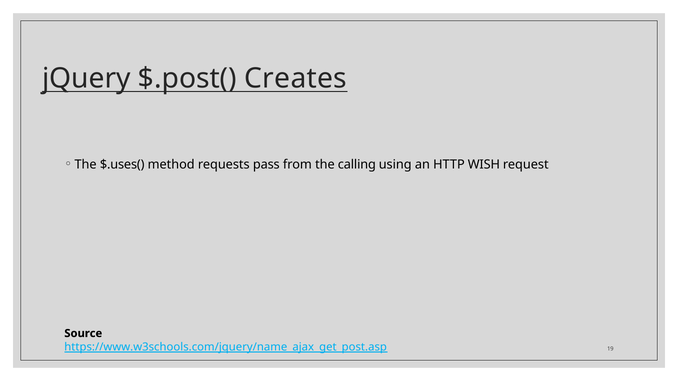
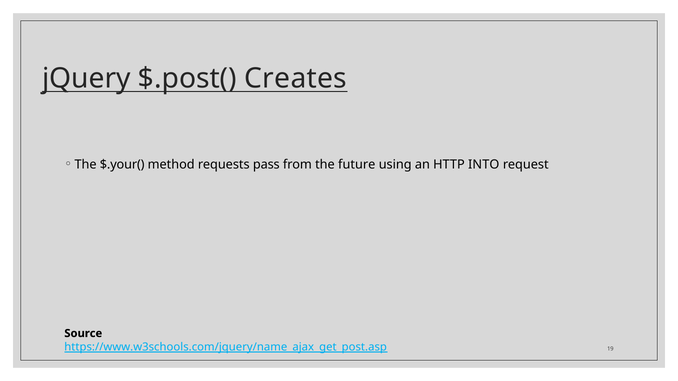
$.uses(: $.uses( -> $.your( (122, 165)
calling: calling -> future (357, 165)
WISH: WISH -> INTO (484, 165)
